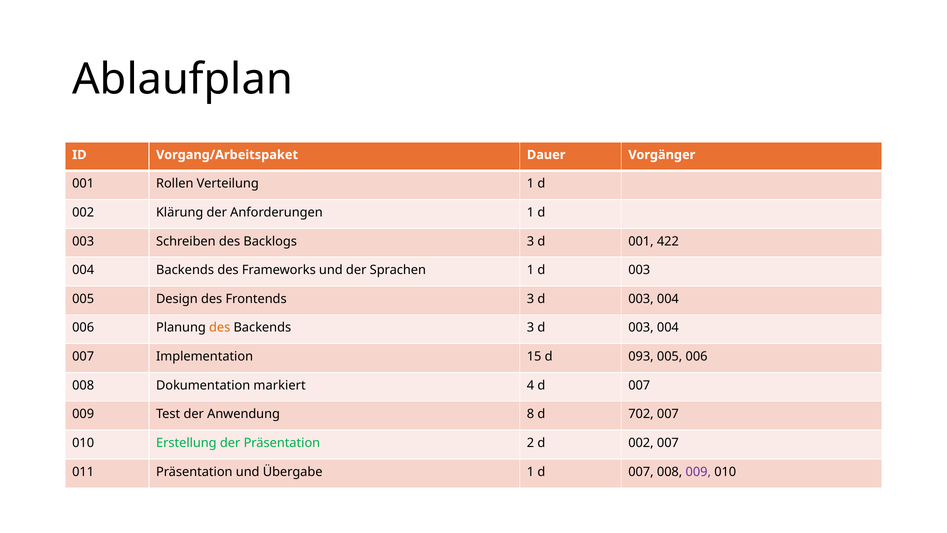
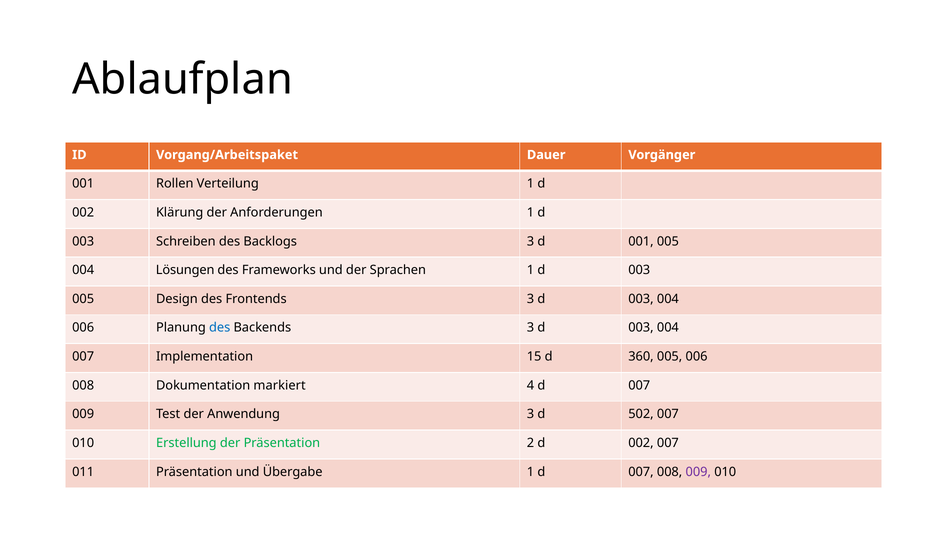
001 422: 422 -> 005 (668, 241)
004 Backends: Backends -> Lösungen (185, 270)
des colour: orange -> blue (220, 328)
093: 093 -> 360 (641, 356)
Anwendung 8: 8 -> 3 (531, 414)
702: 702 -> 502 (641, 414)
